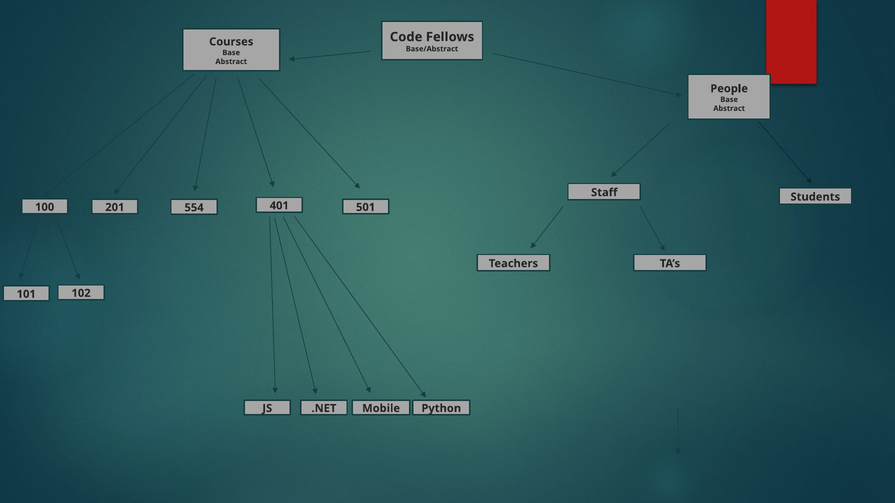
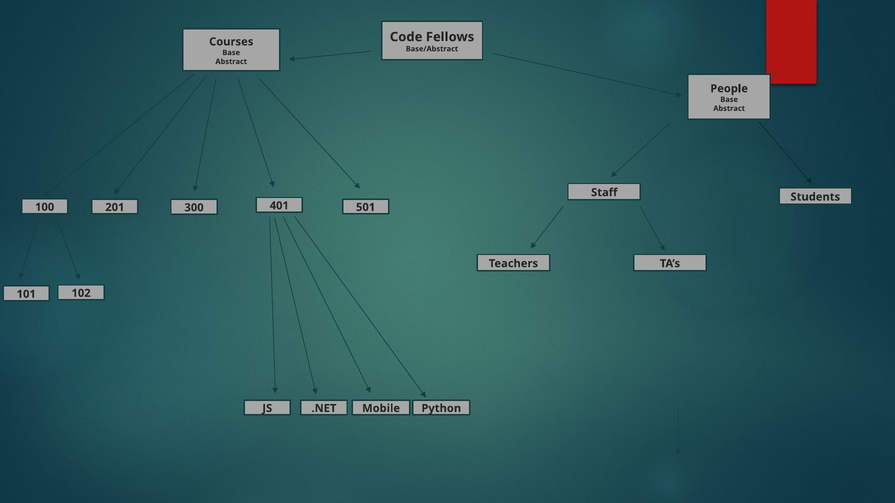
554: 554 -> 300 (194, 208)
